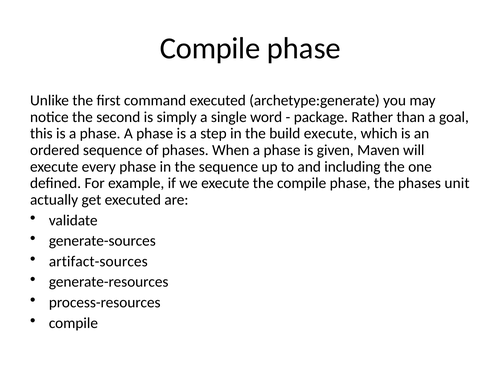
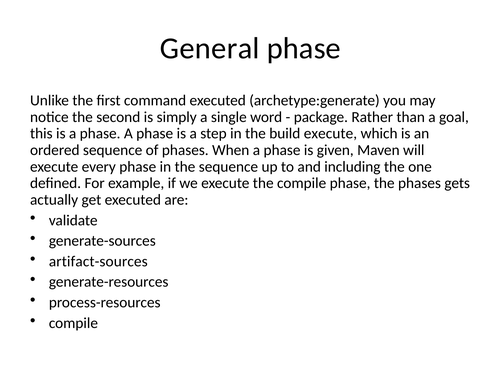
Compile: Compile -> General (210, 48)
unit: unit -> gets (457, 183)
